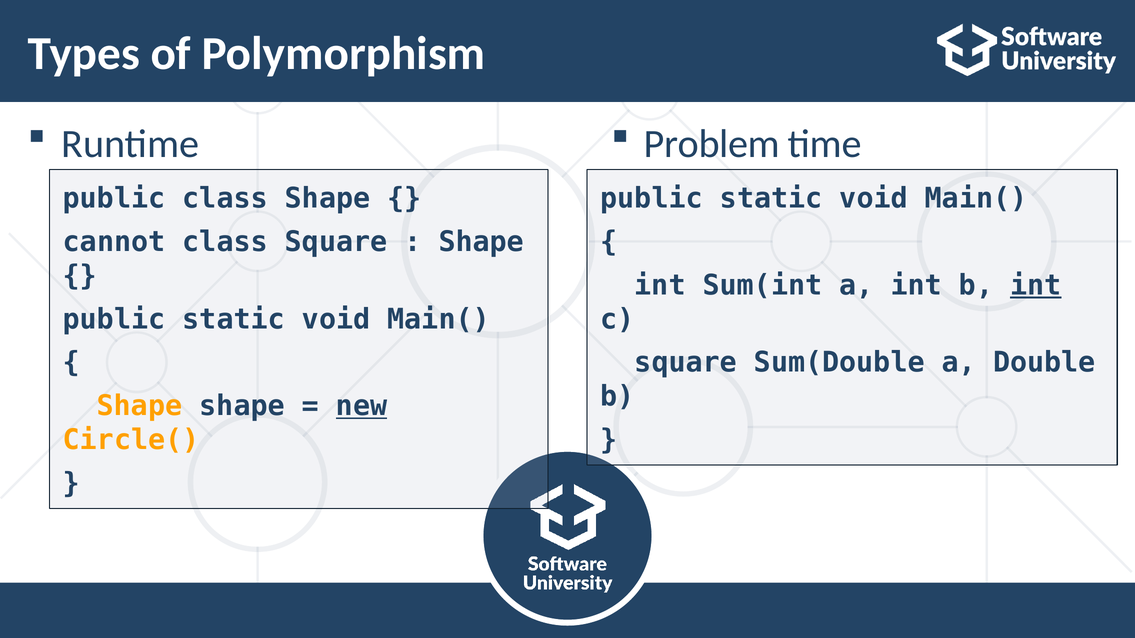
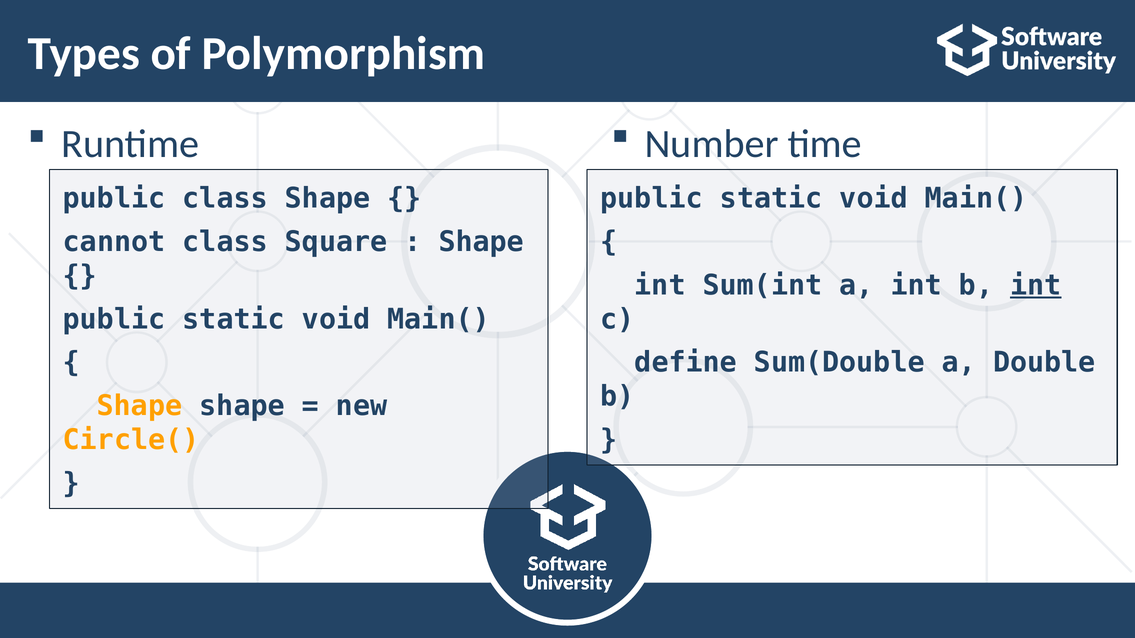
Problem: Problem -> Number (712, 144)
square: square -> define (686, 363)
new underline: present -> none (362, 406)
